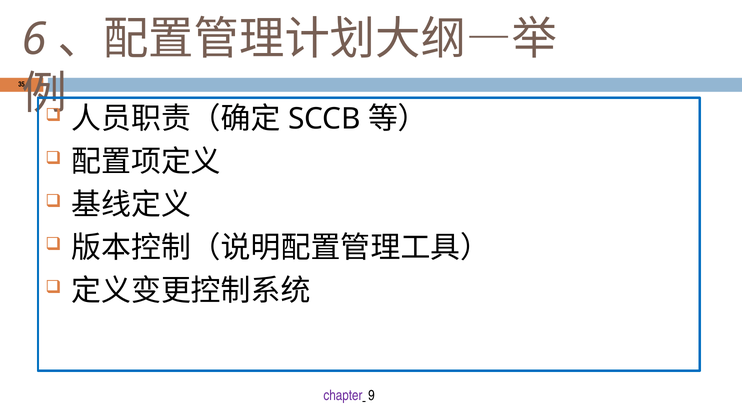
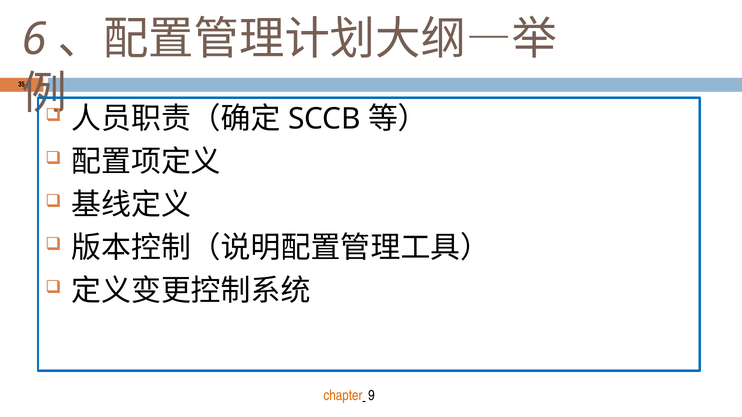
chapter colour: purple -> orange (343, 396)
